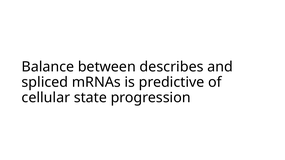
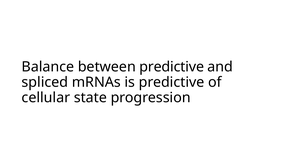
between describes: describes -> predictive (172, 67)
